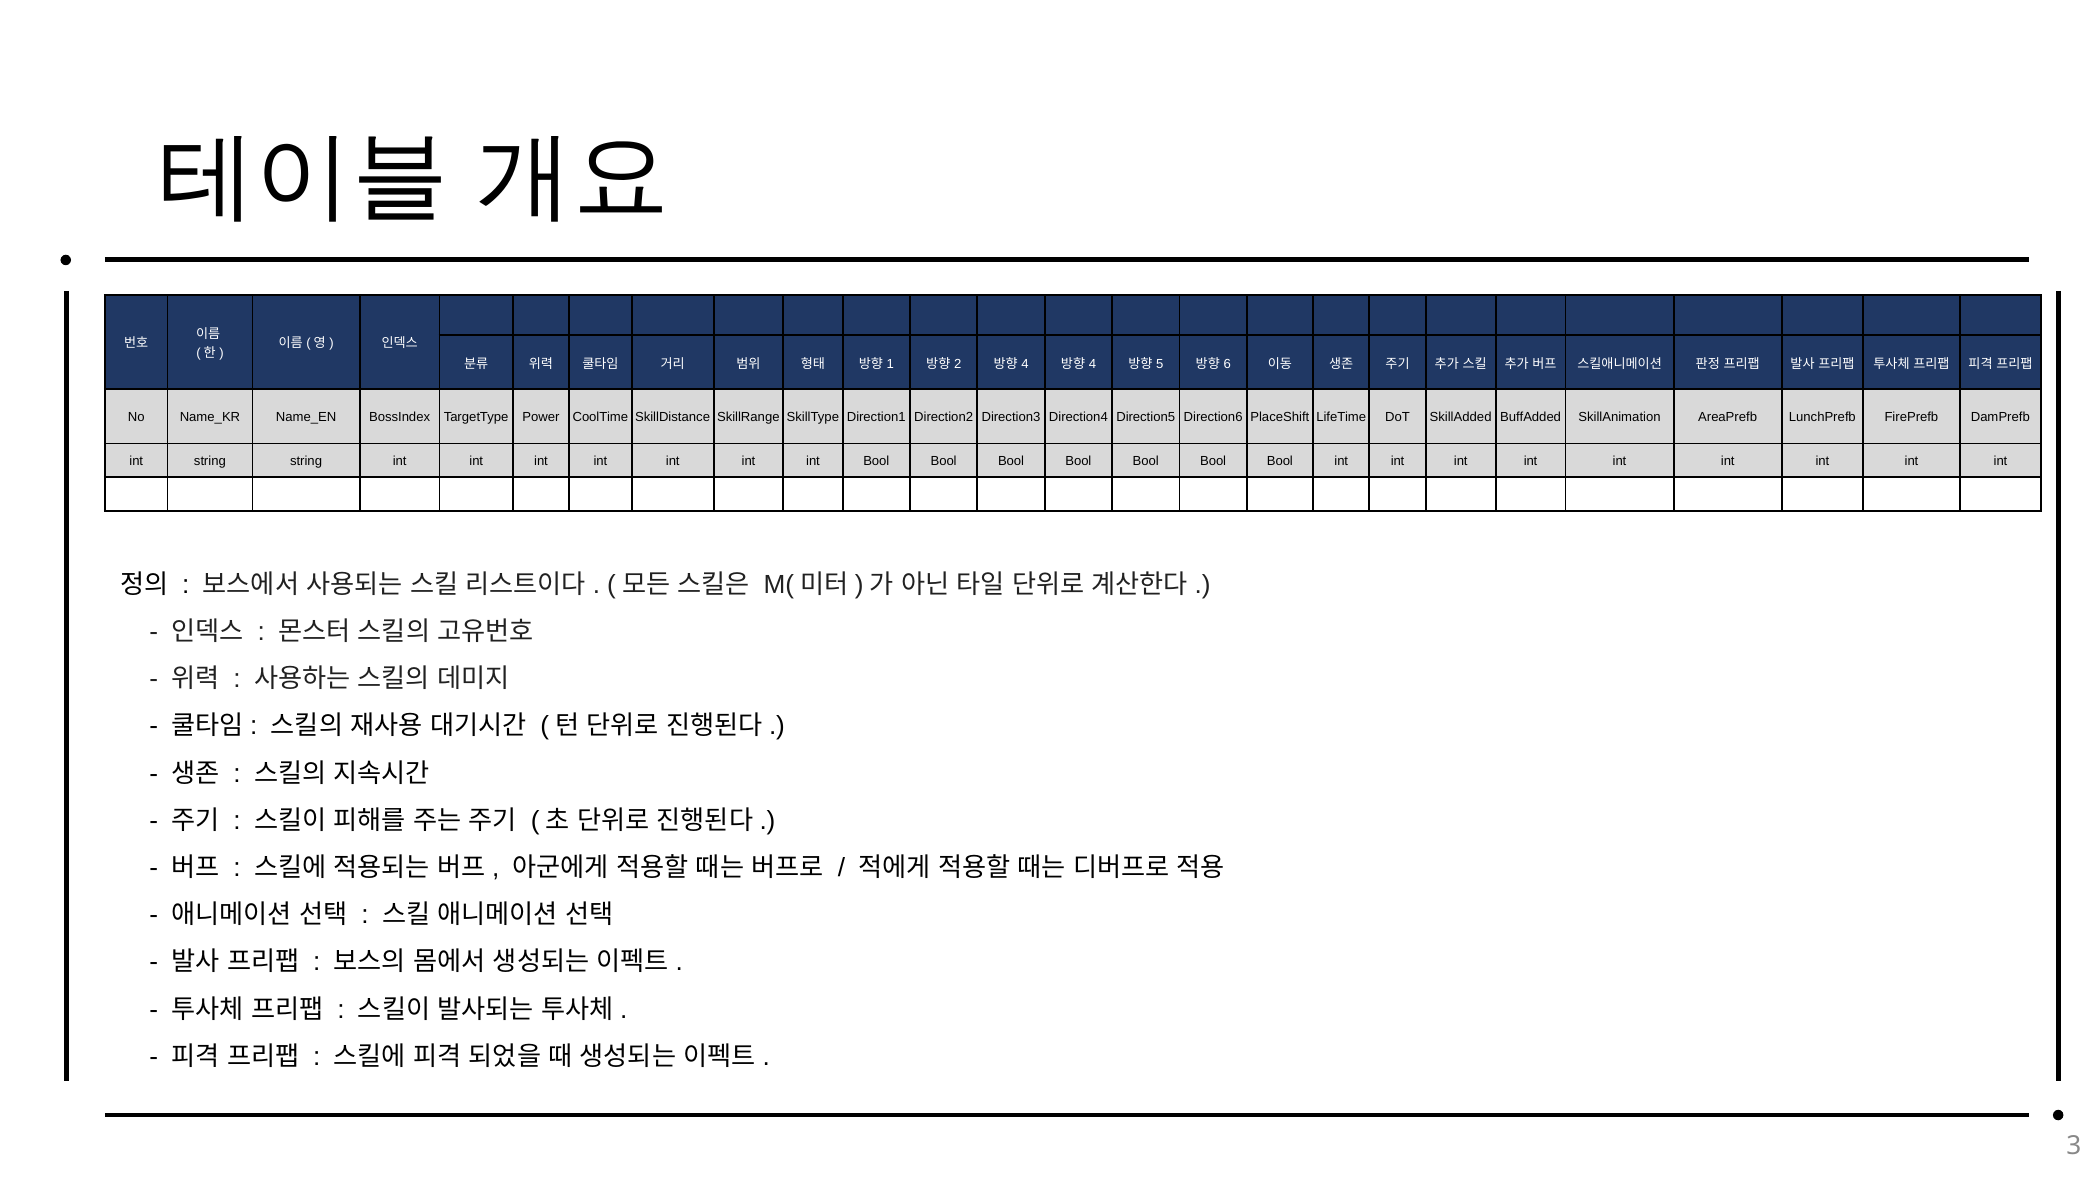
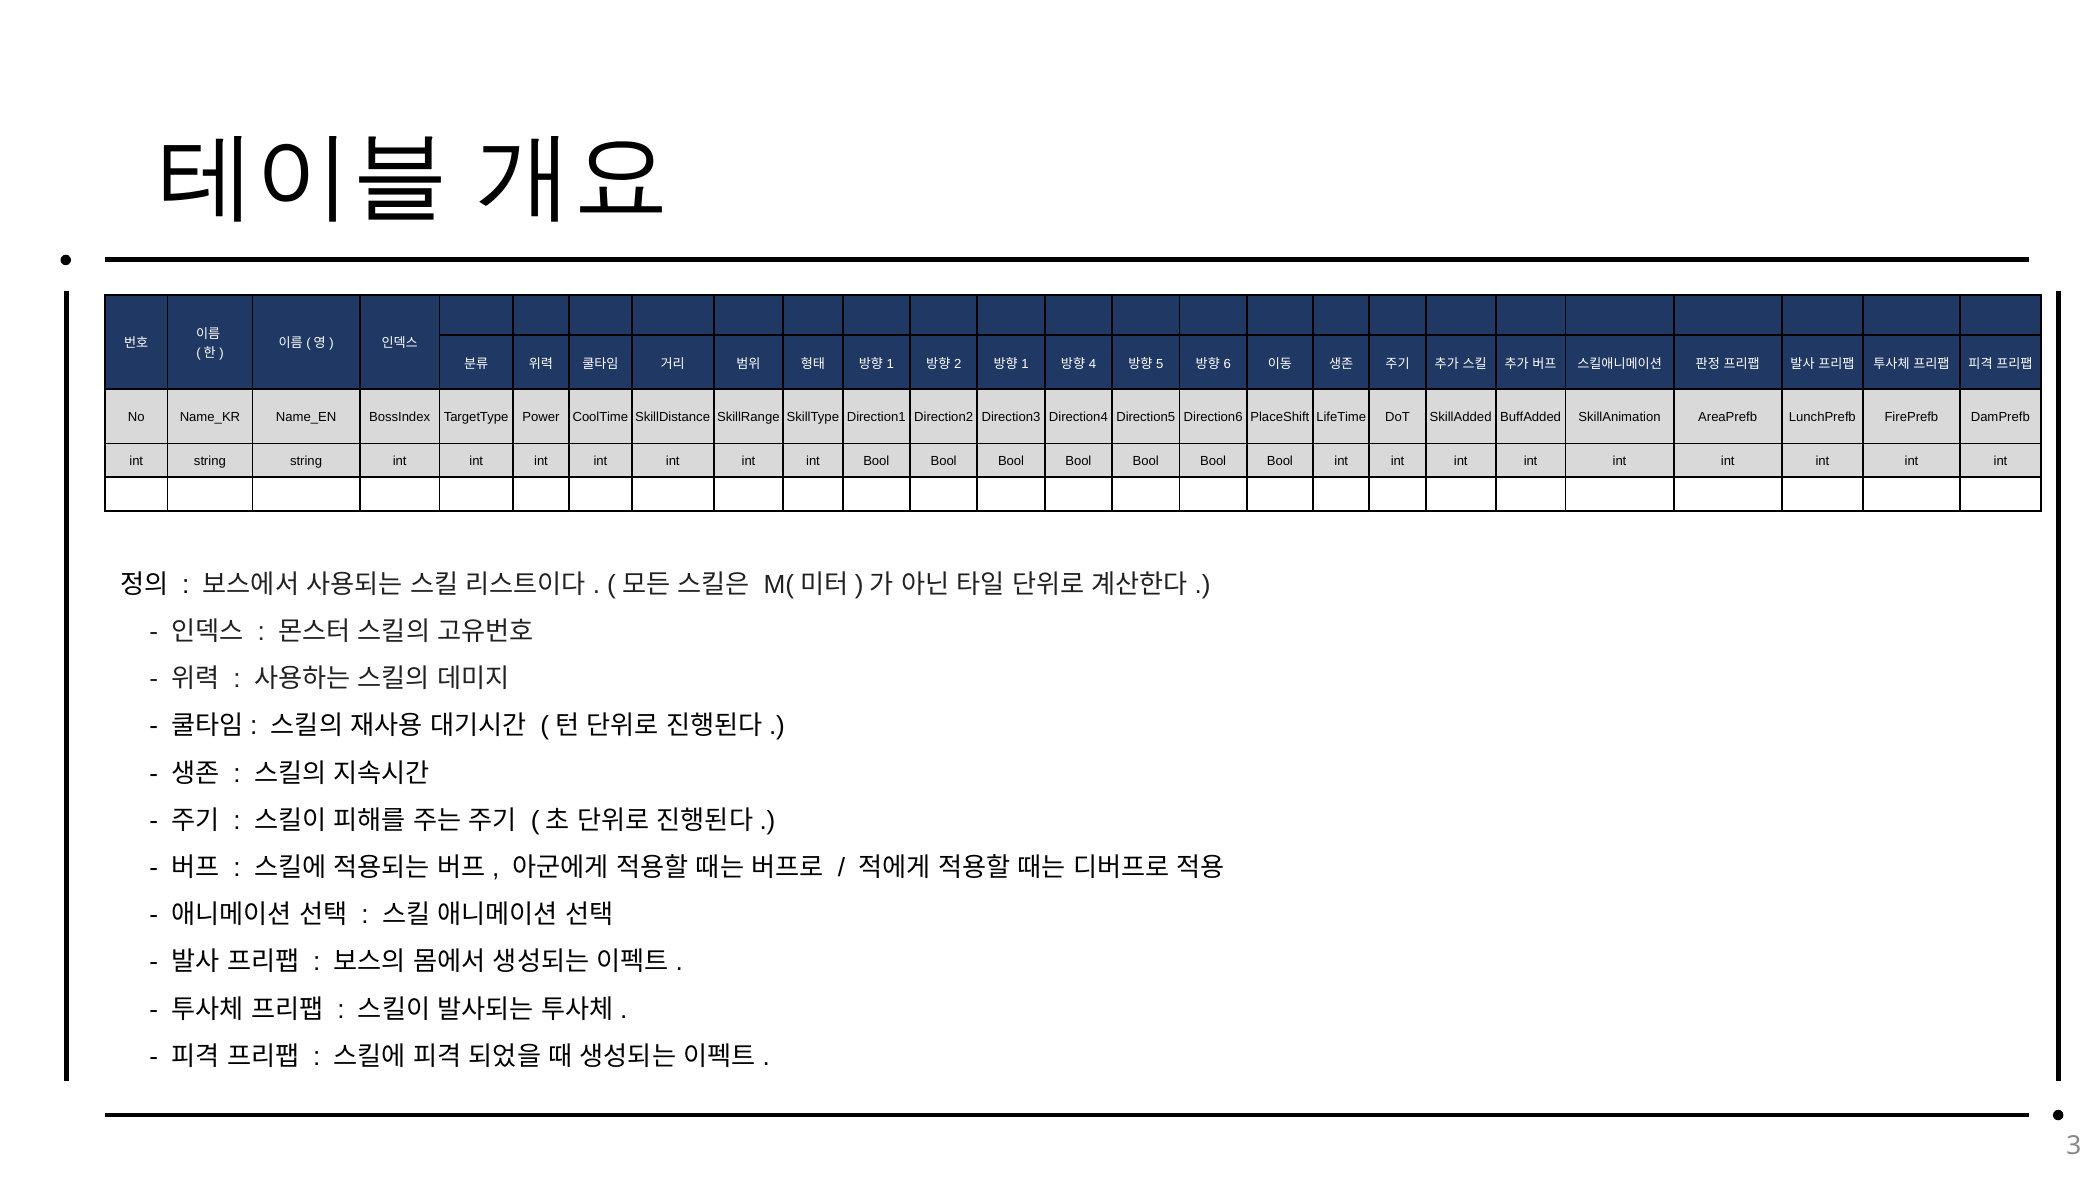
4: 4 -> 1 (1025, 364)
